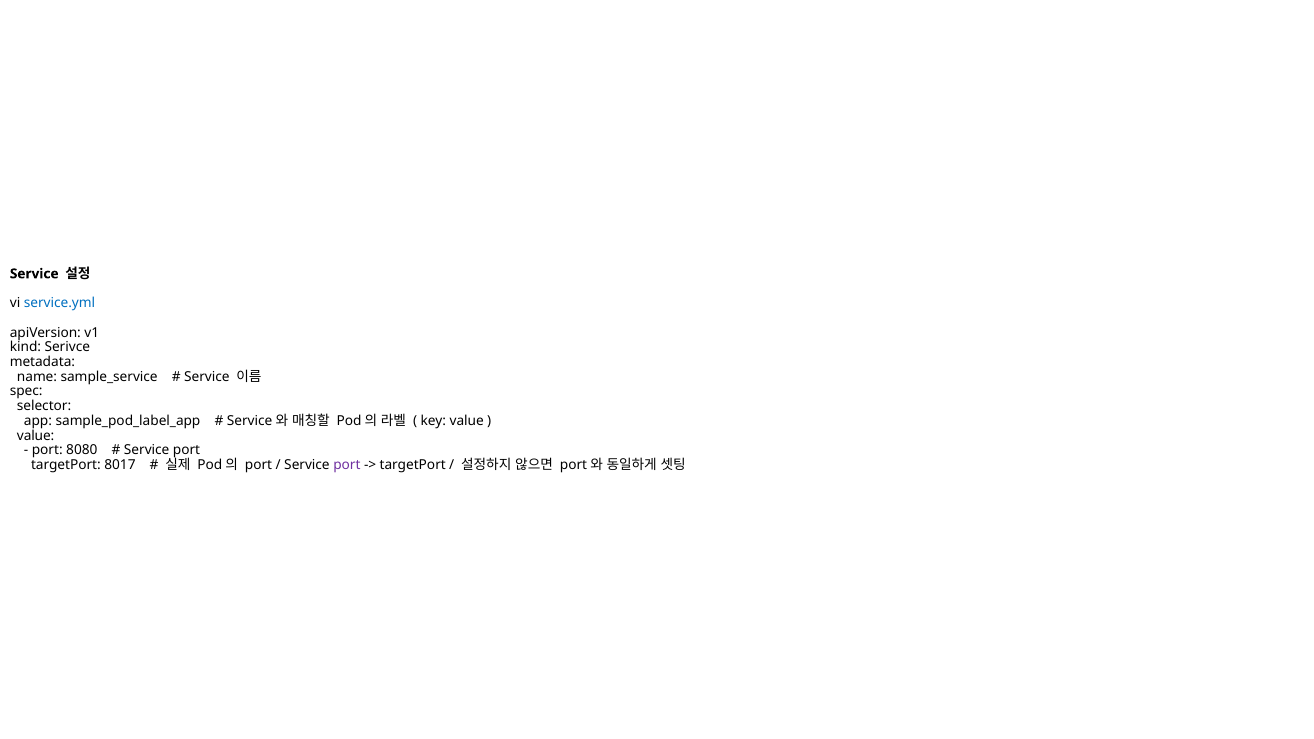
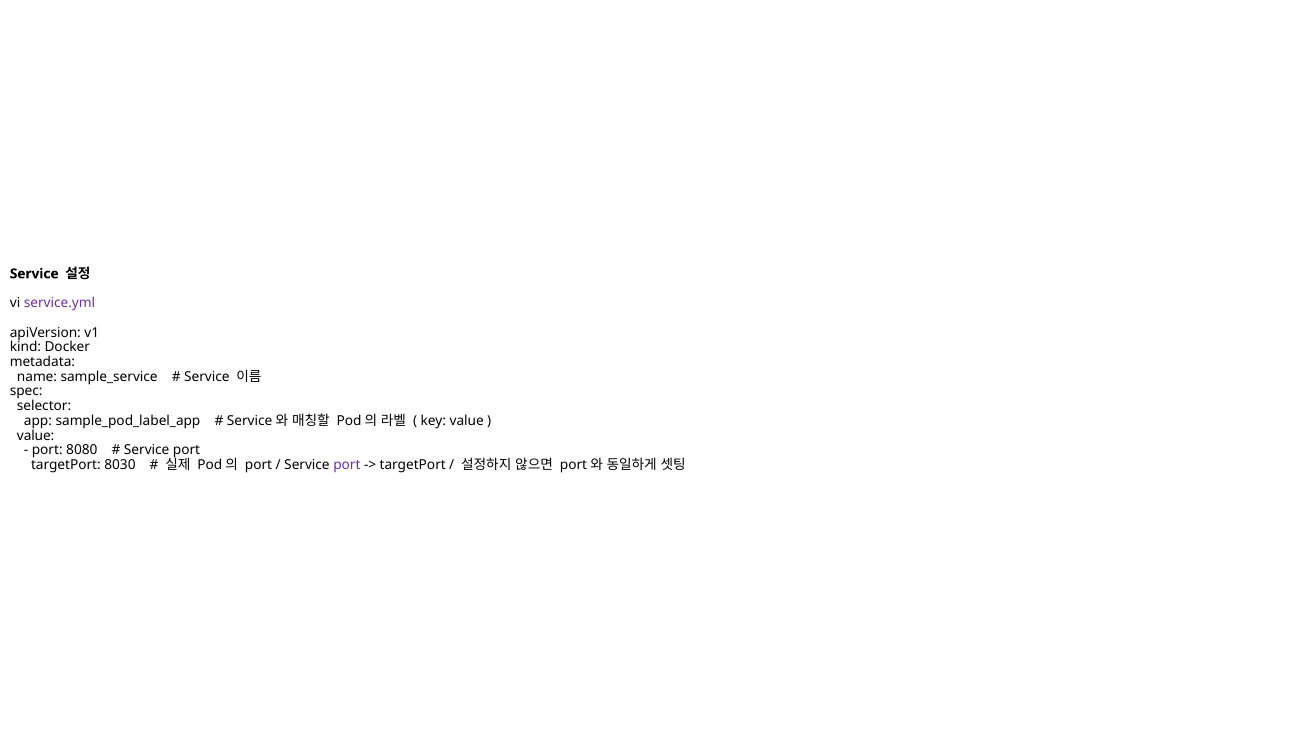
service.yml colour: blue -> purple (60, 303)
Serivce: Serivce -> Docker (67, 347)
8017: 8017 -> 8030 (120, 465)
